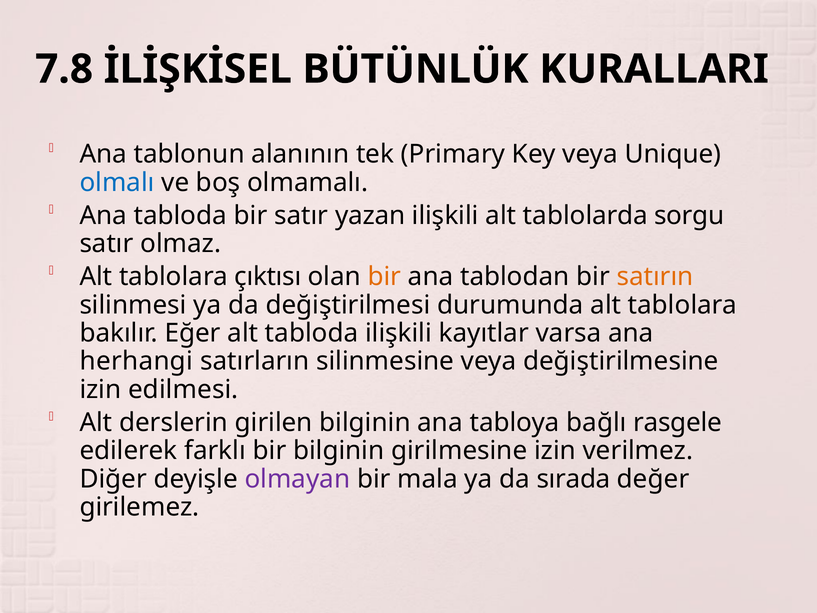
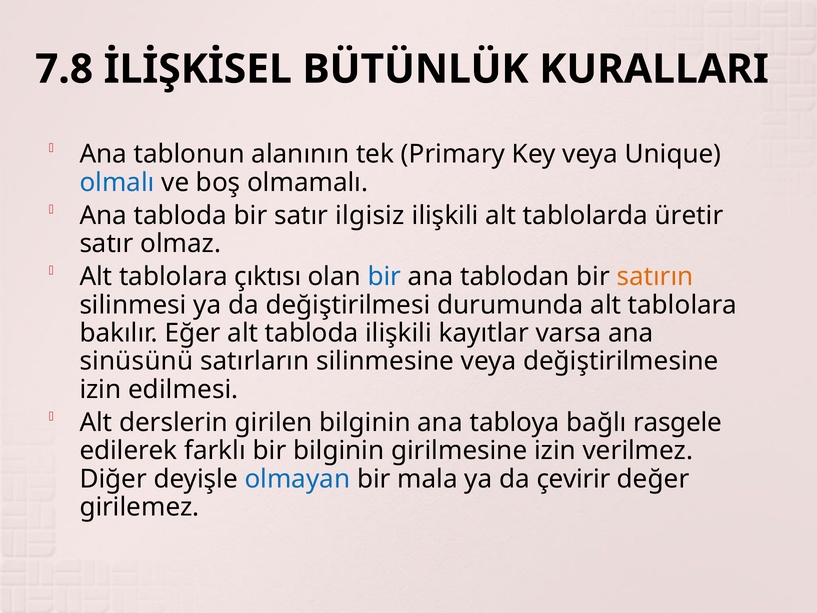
yazan: yazan -> ilgisiz (370, 215)
sorgu: sorgu -> üretir (689, 215)
bir colour: orange -> blue (384, 277)
herhangi: herhangi -> sinüsünü (136, 361)
olmayan colour: purple -> blue (297, 479)
sırada: sırada -> çevirir (574, 479)
